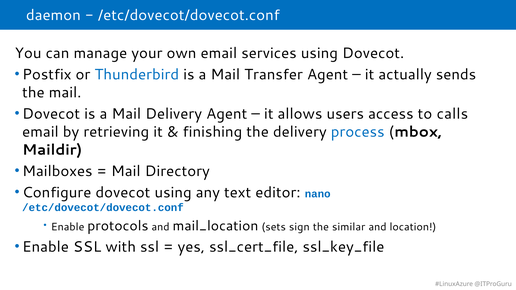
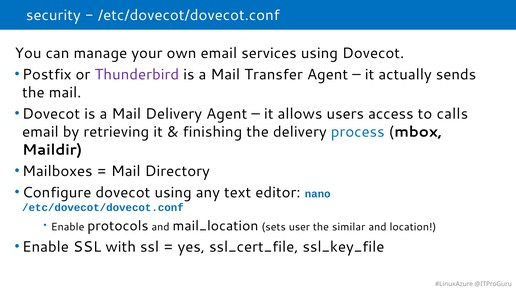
daemon: daemon -> security (53, 15)
Thunderbird colour: blue -> purple (137, 75)
sign: sign -> user (299, 227)
